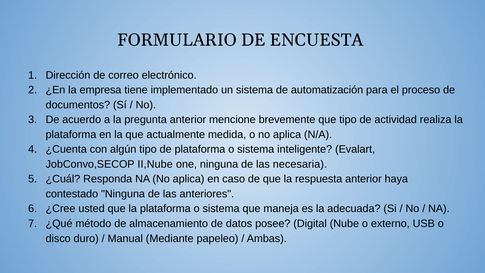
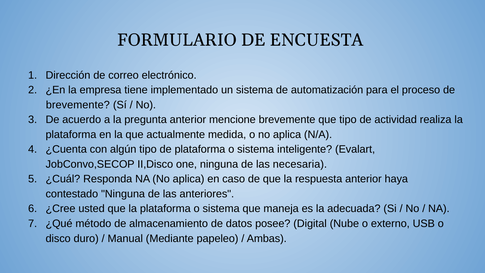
documentos: documentos -> brevemente (78, 105)
II,Nube: II,Nube -> II,Disco (155, 164)
